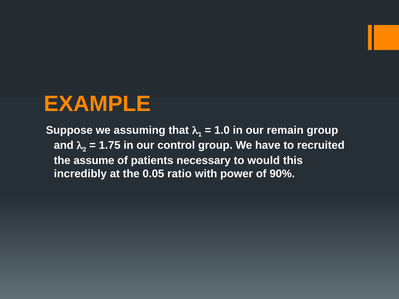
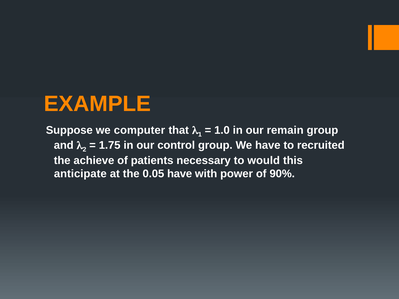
assuming: assuming -> computer (139, 130)
assume: assume -> achieve (94, 161)
incredibly: incredibly -> anticipate (80, 174)
0.05 ratio: ratio -> have (180, 174)
